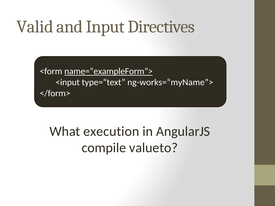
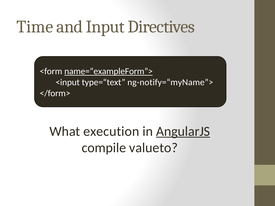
Valid: Valid -> Time (35, 27)
ng-works=“myName”>: ng-works=“myName”> -> ng-notify=“myName”> (170, 82)
AngularJS underline: none -> present (183, 131)
